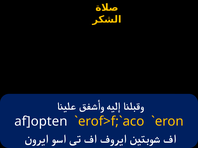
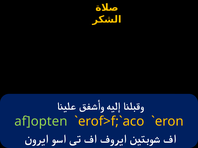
af]opten colour: white -> light green (41, 122)
